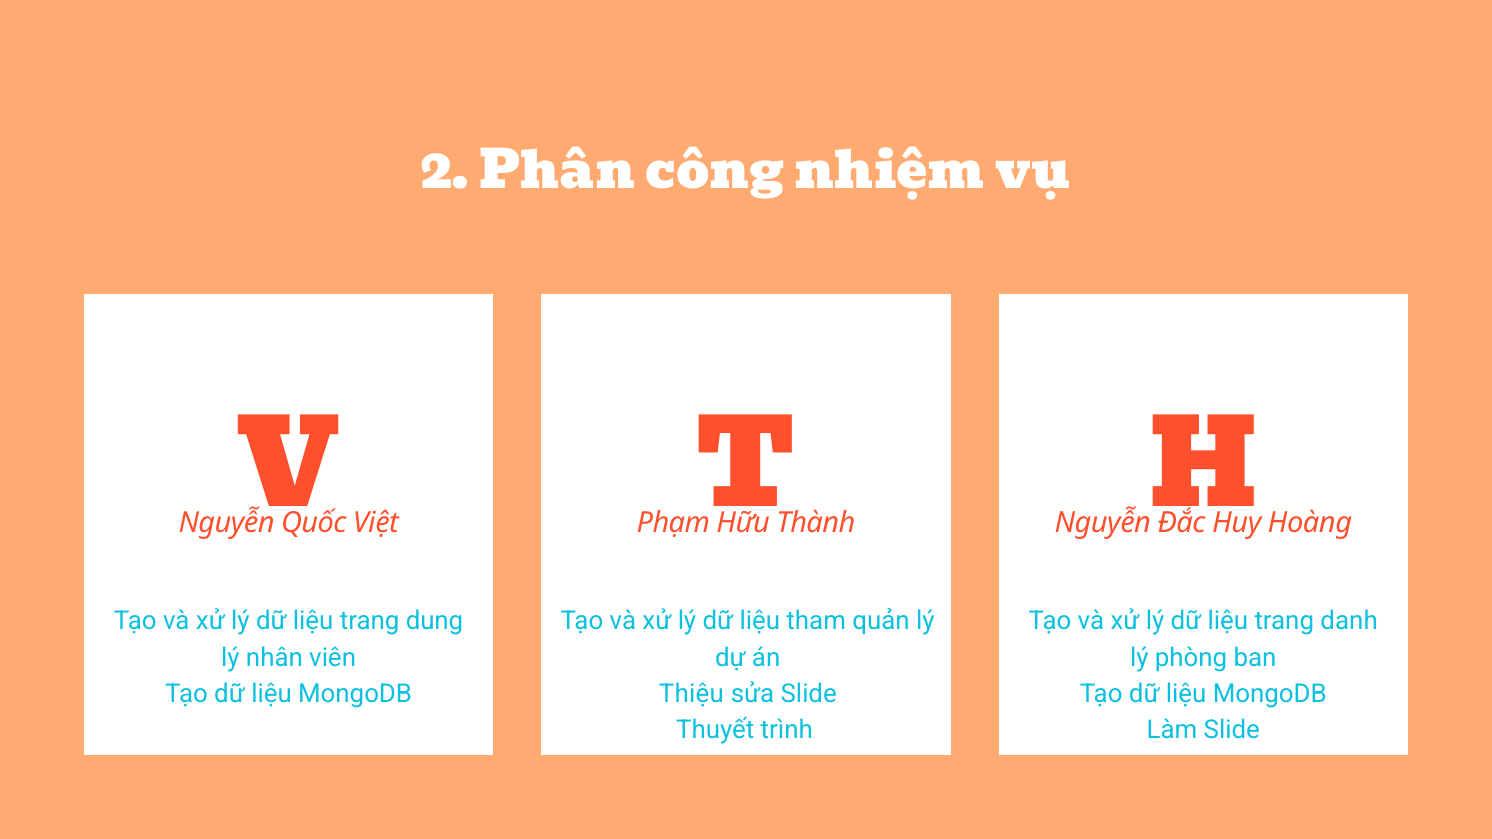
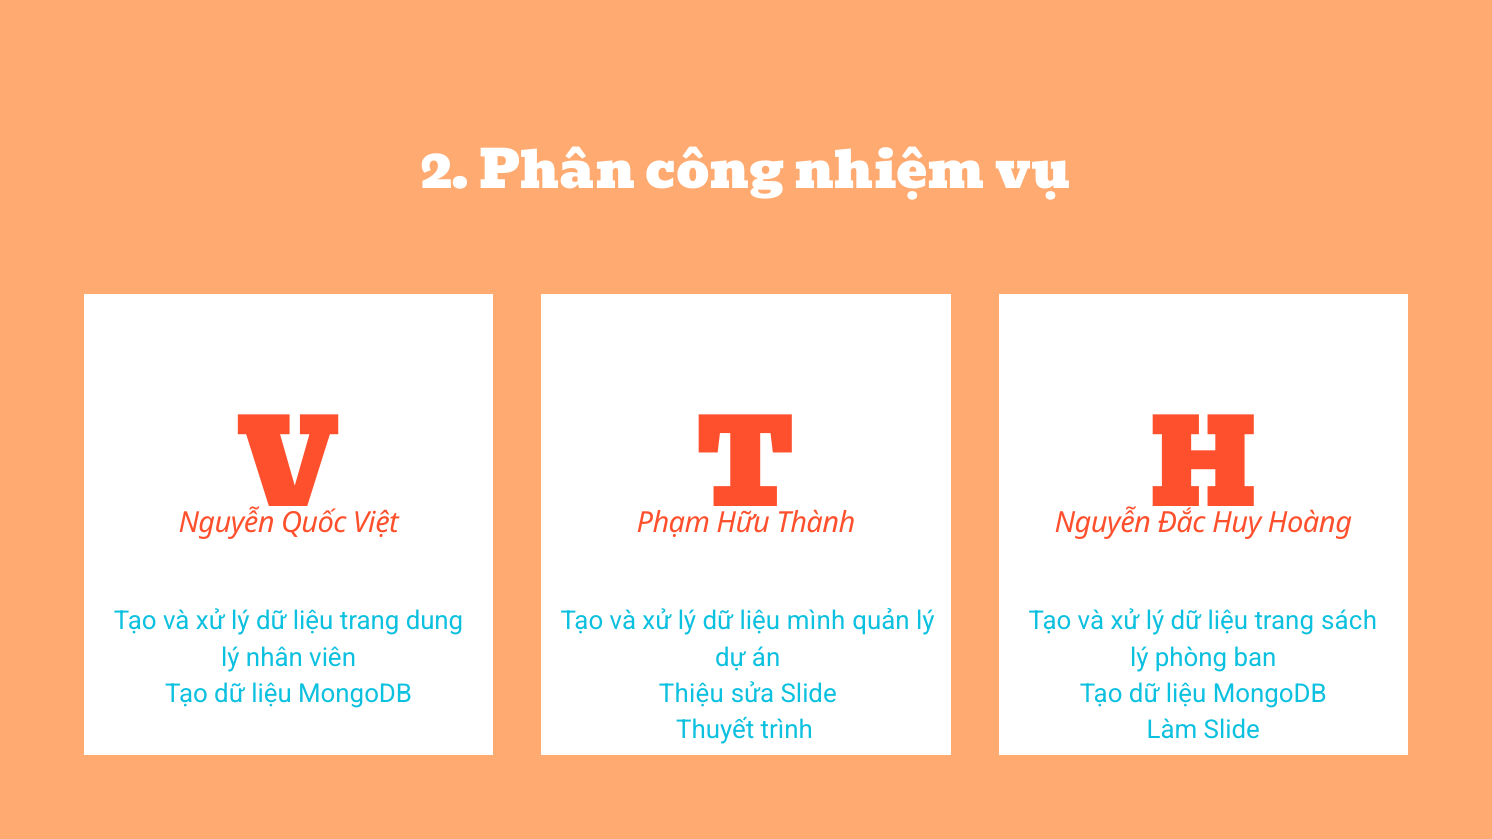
tham: tham -> mình (816, 622)
danh: danh -> sách (1349, 622)
